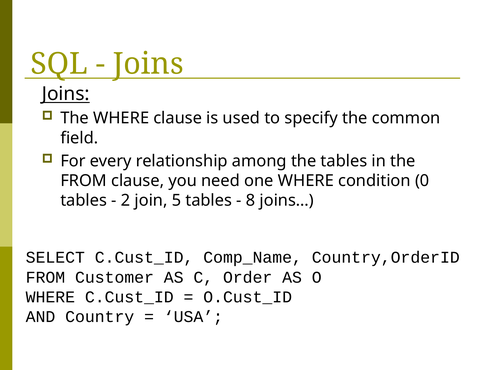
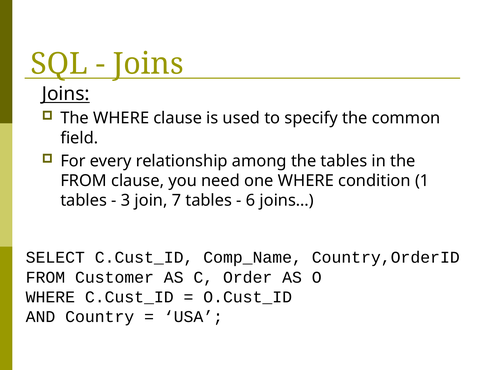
0: 0 -> 1 (422, 181)
2: 2 -> 3 (126, 200)
5: 5 -> 7 (176, 200)
8: 8 -> 6 (251, 200)
